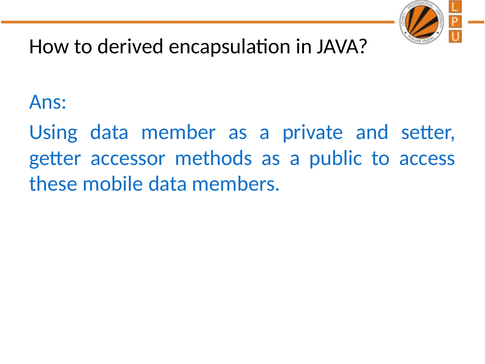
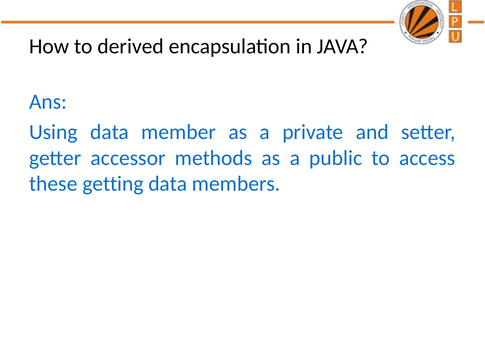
mobile: mobile -> getting (113, 184)
